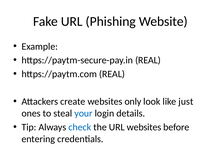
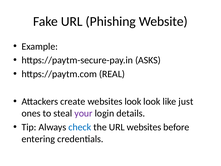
https://paytm-secure-pay.in REAL: REAL -> ASKS (148, 60)
websites only: only -> look (133, 101)
your colour: blue -> purple (83, 113)
